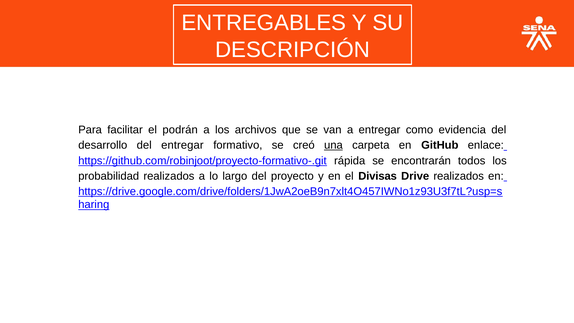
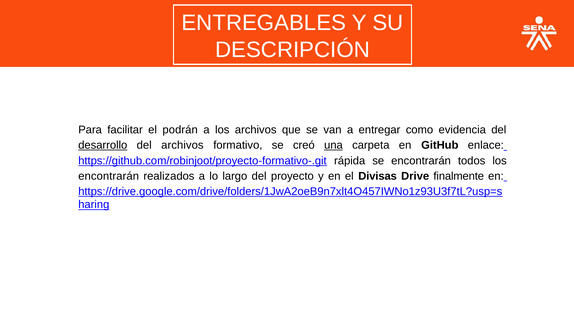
desarrollo underline: none -> present (103, 145)
del entregar: entregar -> archivos (182, 145)
probabilidad: probabilidad -> encontrarán (109, 176)
Drive realizados: realizados -> finalmente (459, 176)
